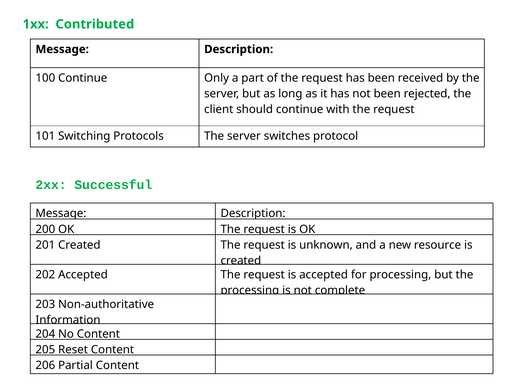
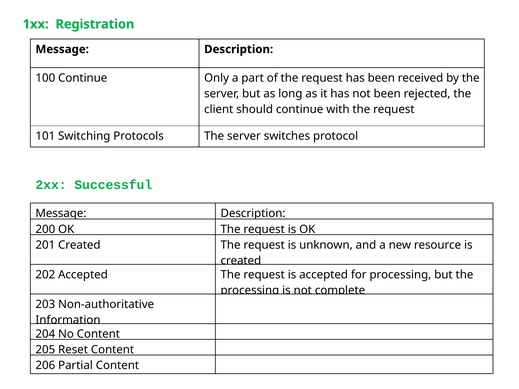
Contributed: Contributed -> Registration (95, 24)
